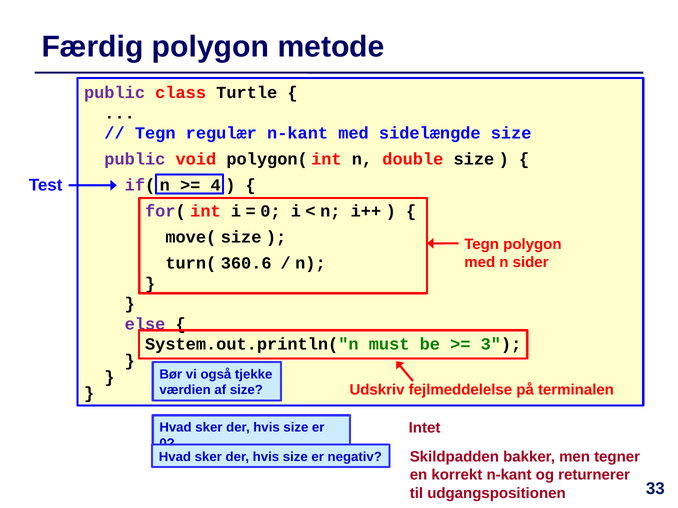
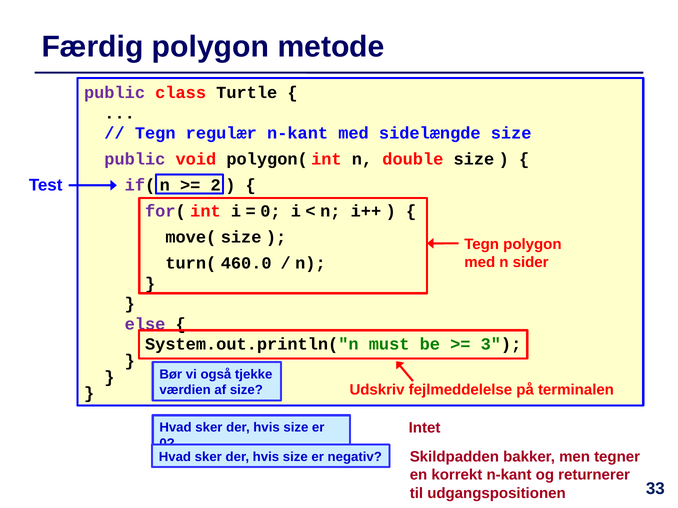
4: 4 -> 2 (216, 185)
360.6: 360.6 -> 460.0 (246, 263)
